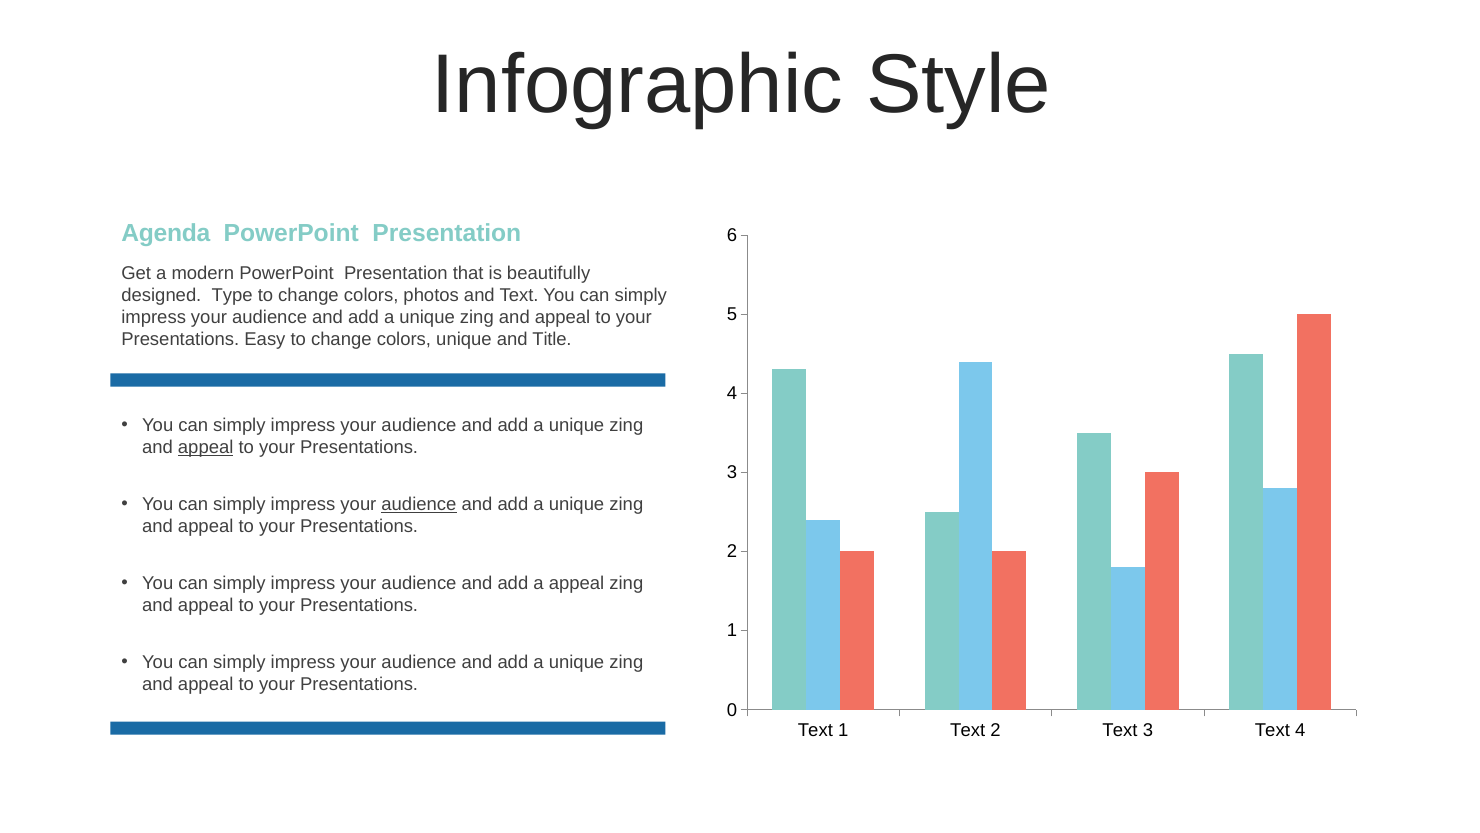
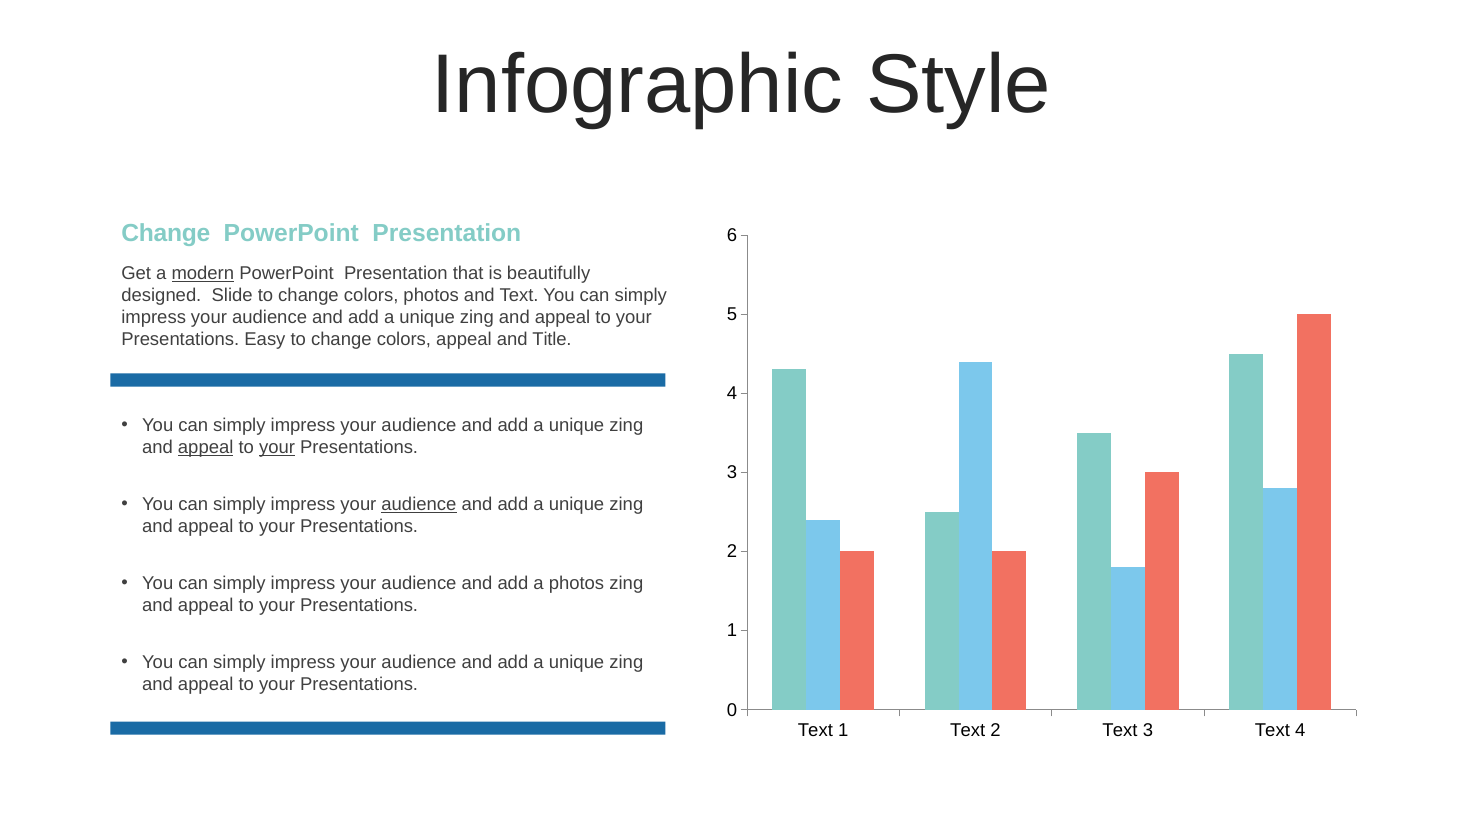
Agenda: Agenda -> Change (166, 234)
modern underline: none -> present (203, 273)
Type: Type -> Slide (232, 295)
colors unique: unique -> appeal (464, 340)
your underline: none -> present (277, 447)
a appeal: appeal -> photos (577, 583)
